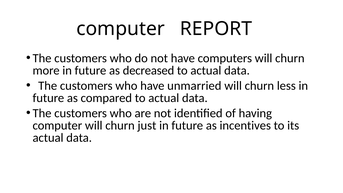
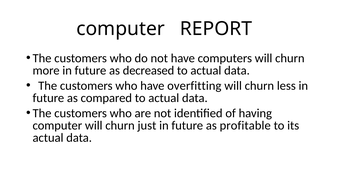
unmarried: unmarried -> overfitting (194, 86)
incentives: incentives -> profitable (245, 125)
